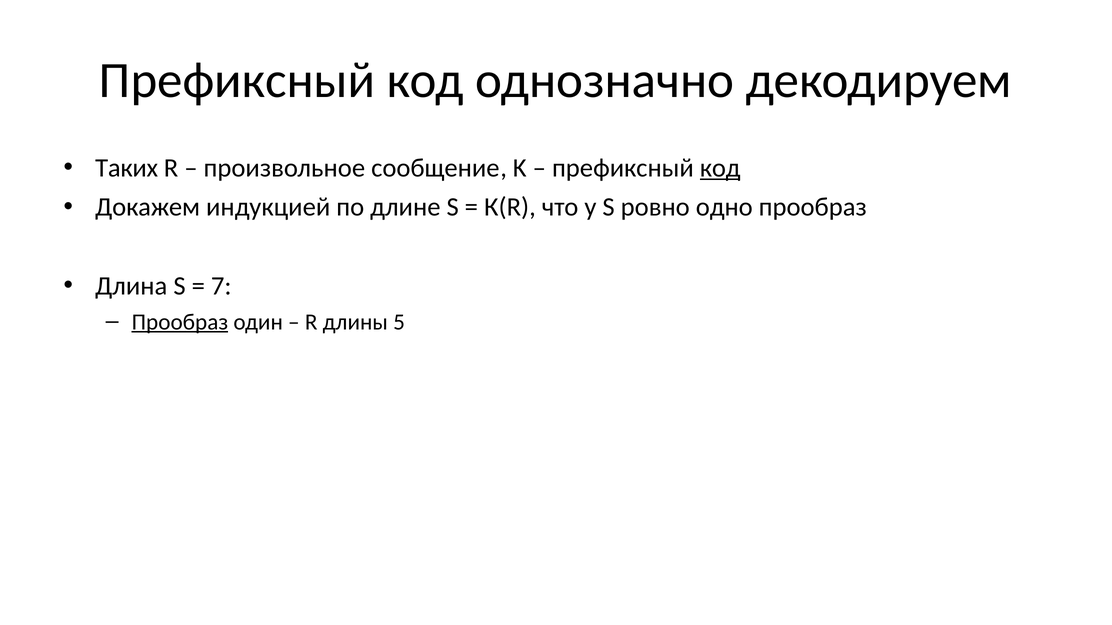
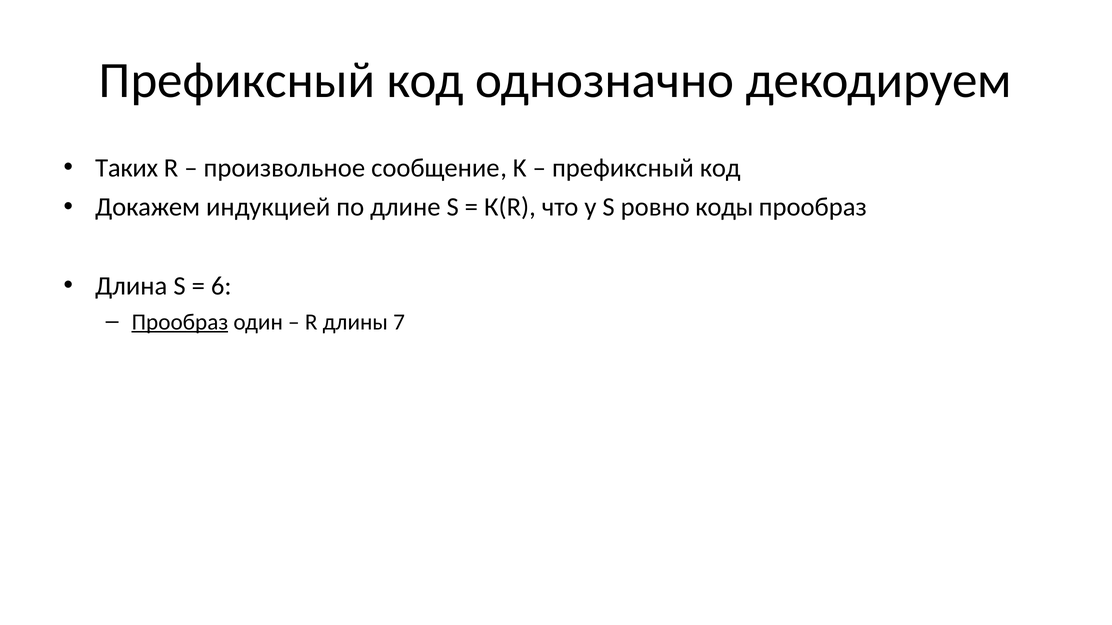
код underline: present -> none (720, 168)
одно: одно -> коды (724, 207)
7: 7 -> 6 (221, 286)
5: 5 -> 7 (399, 322)
